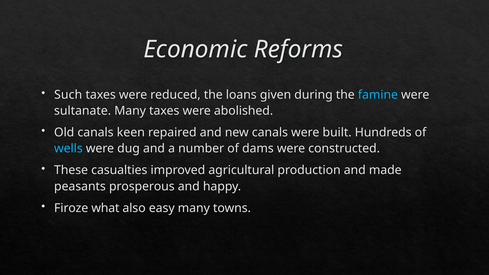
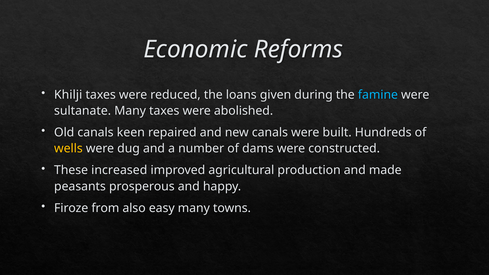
Such: Such -> Khilji (68, 95)
wells colour: light blue -> yellow (68, 149)
casualties: casualties -> increased (119, 170)
what: what -> from (105, 208)
